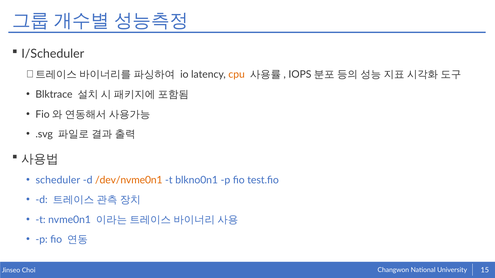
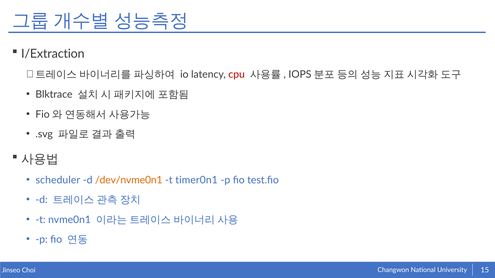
I/Scheduler: I/Scheduler -> I/Extraction (53, 54)
cpu colour: orange -> red (237, 75)
blkno0n1: blkno0n1 -> timer0n1 (197, 180)
